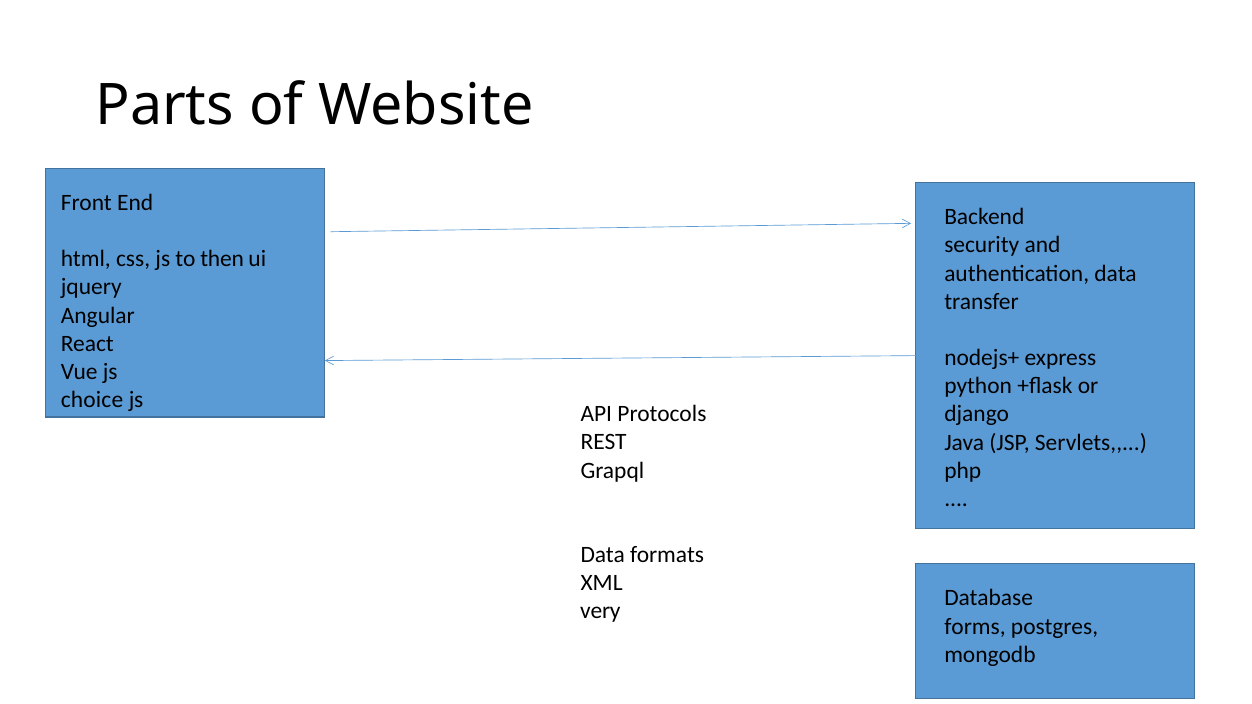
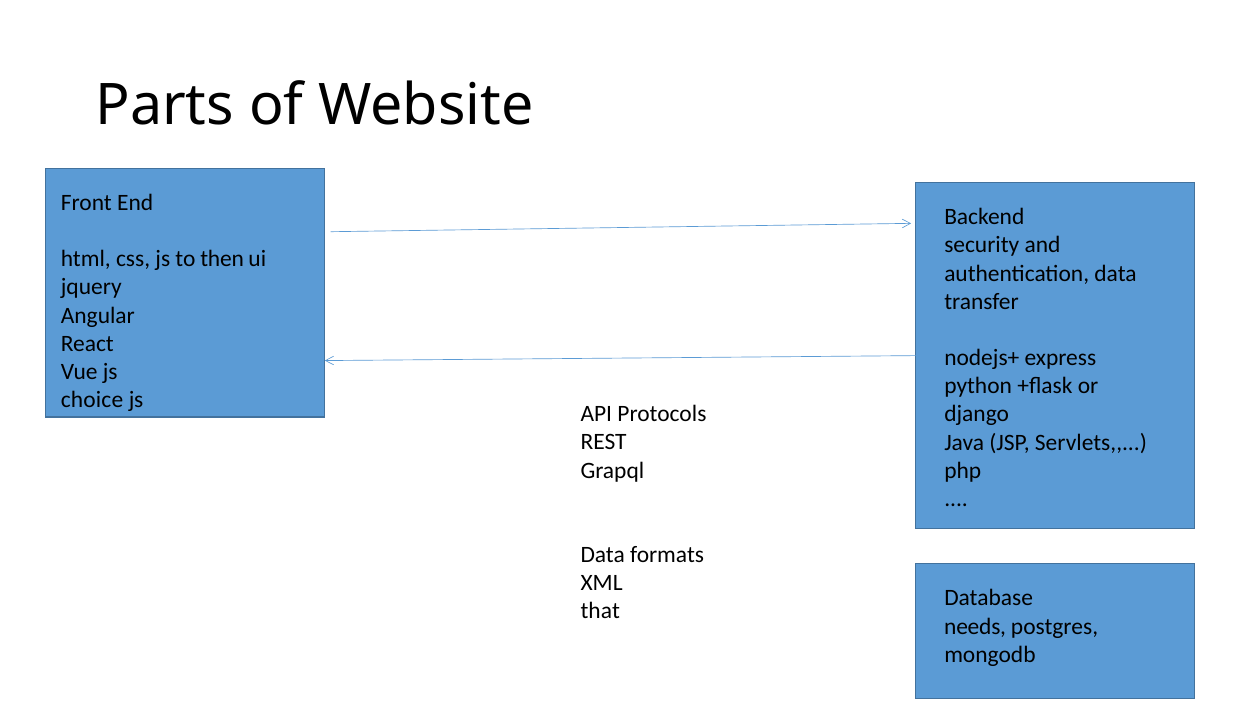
very: very -> that (600, 611)
forms: forms -> needs (975, 627)
